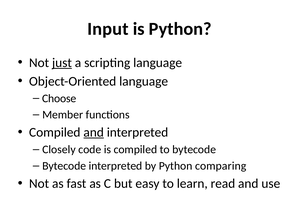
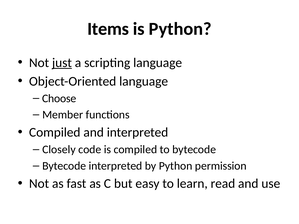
Input: Input -> Items (108, 29)
and underline: present -> none (94, 133)
comparing: comparing -> permission (221, 166)
